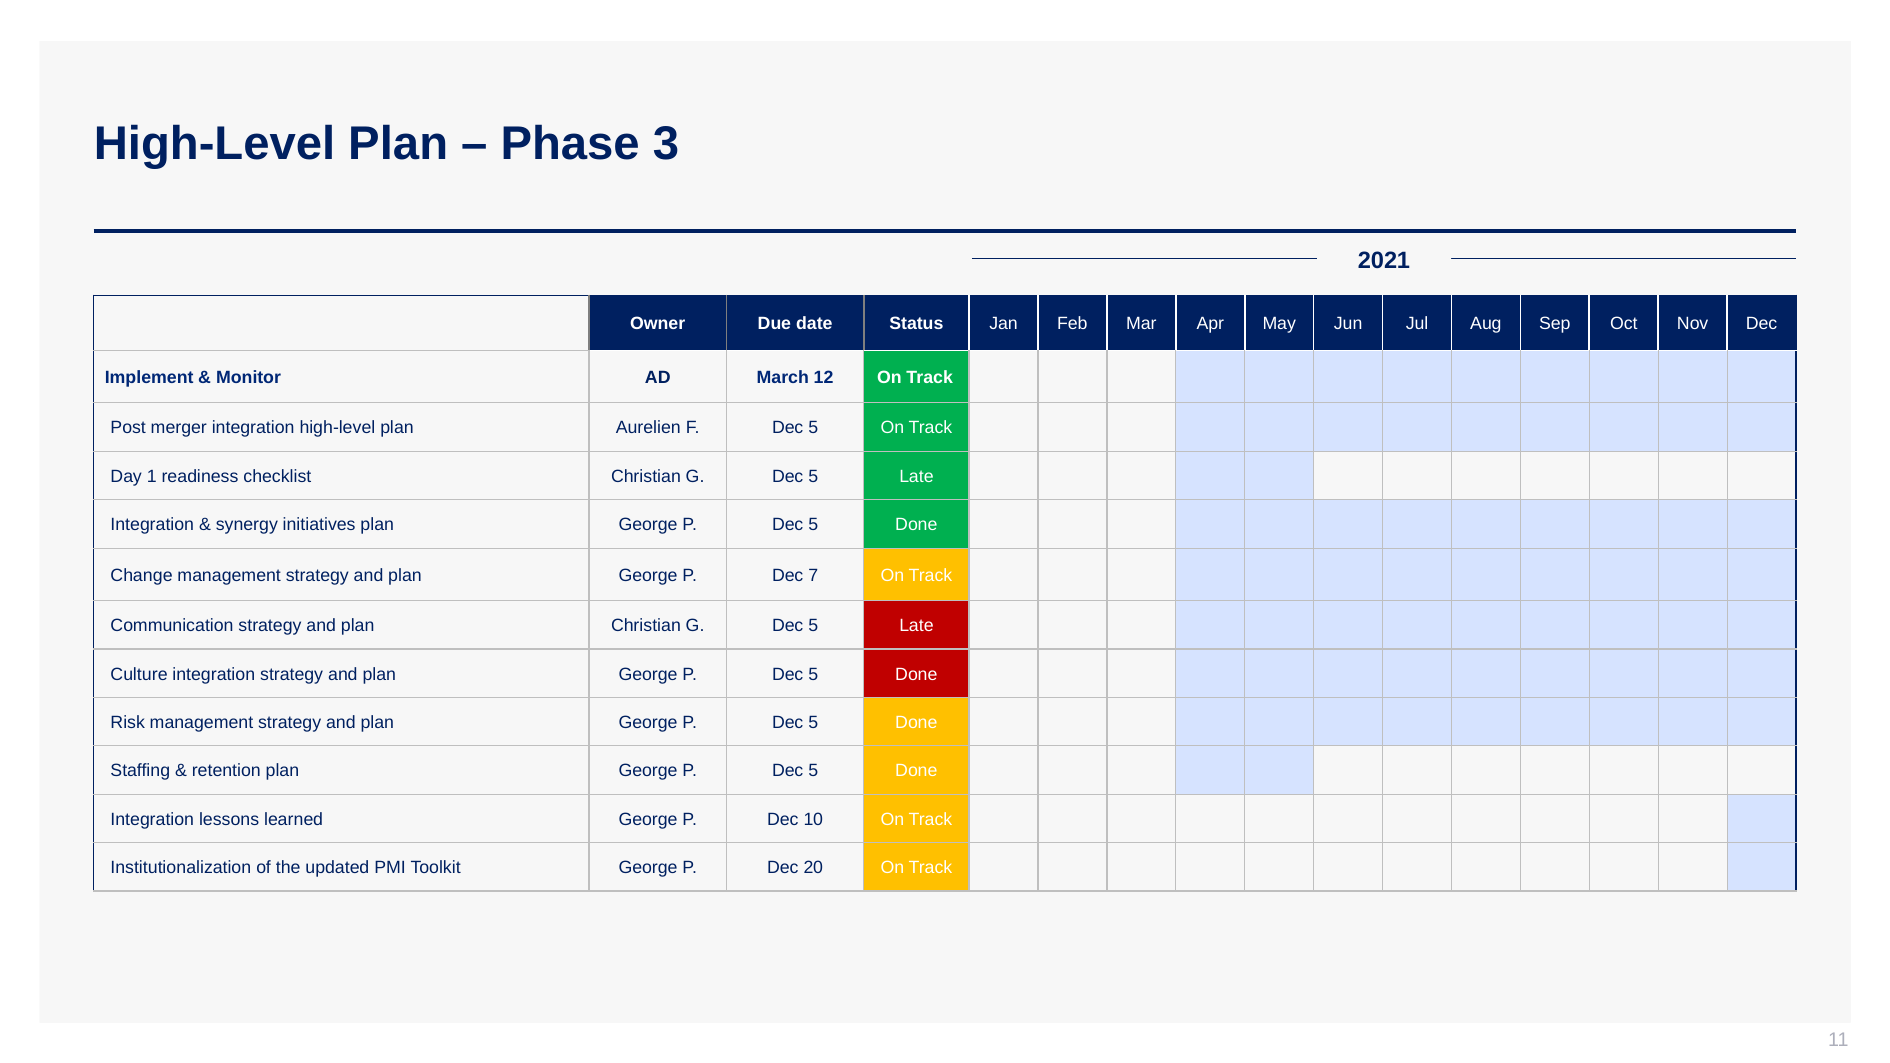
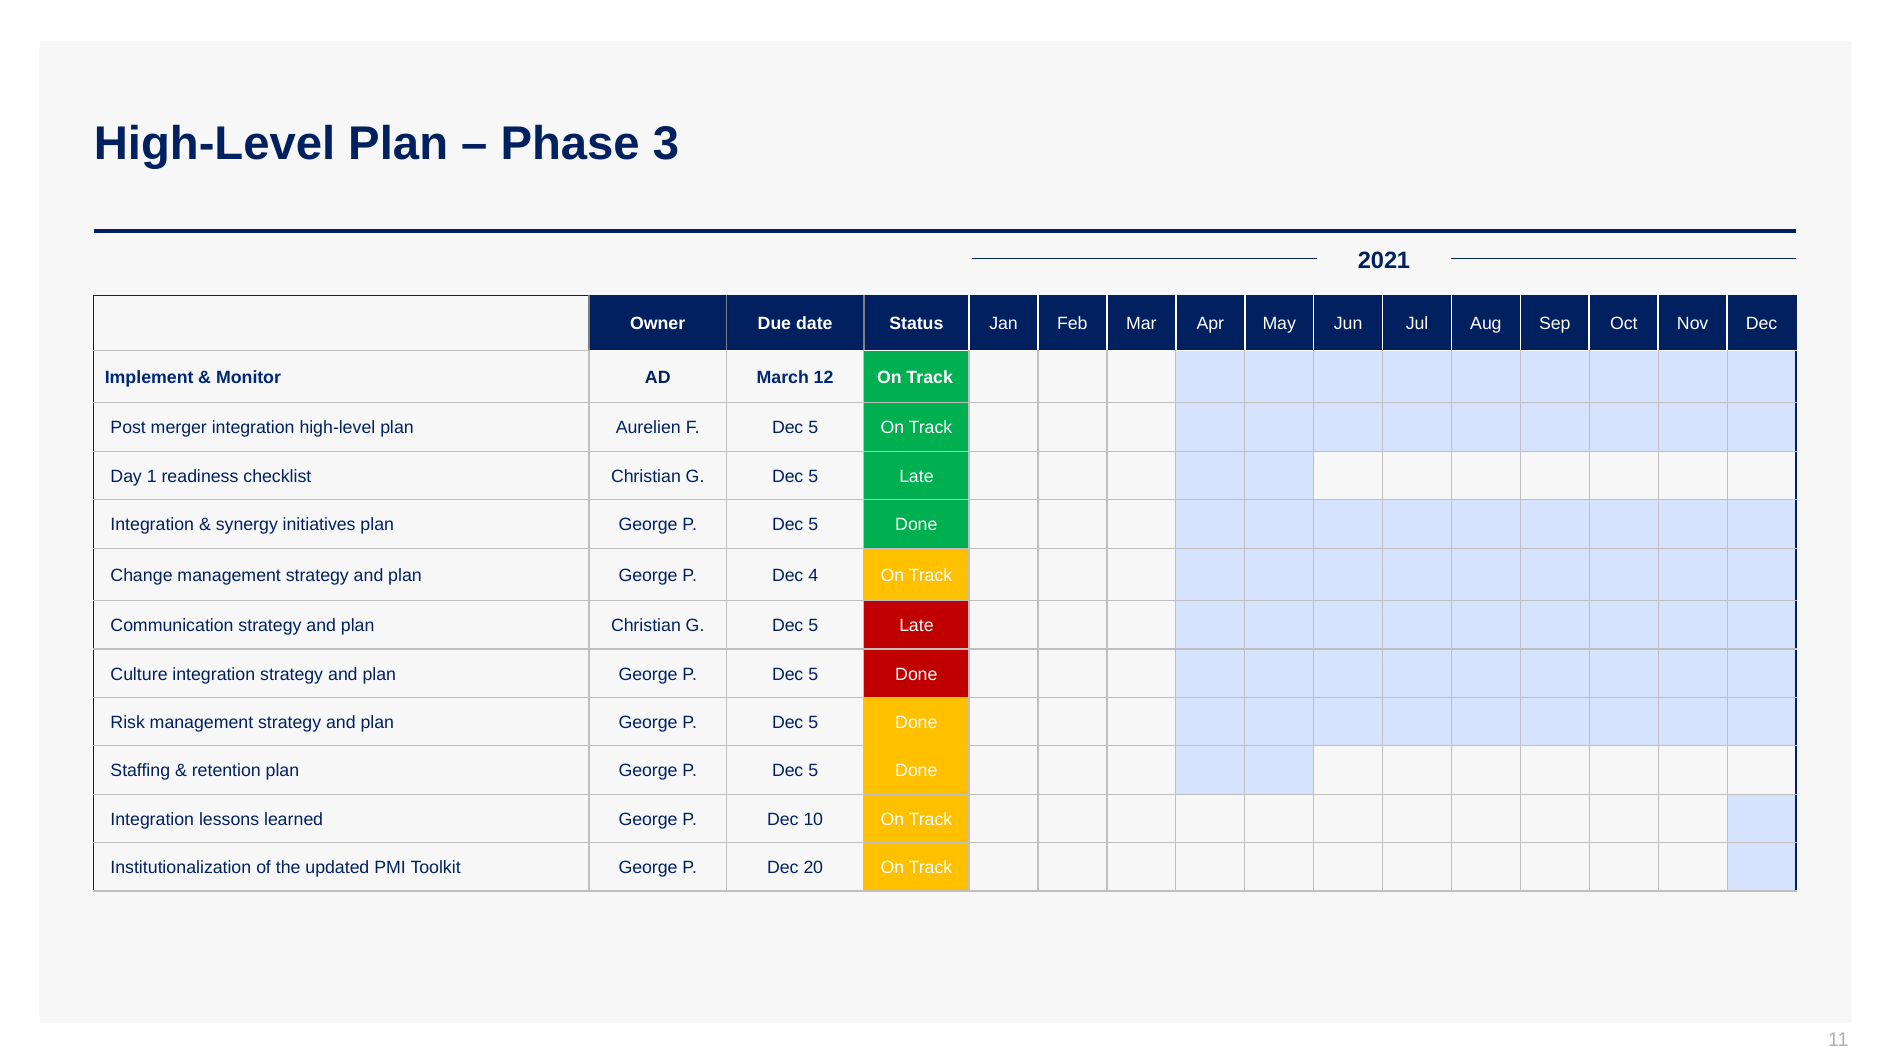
7: 7 -> 4 (813, 576)
